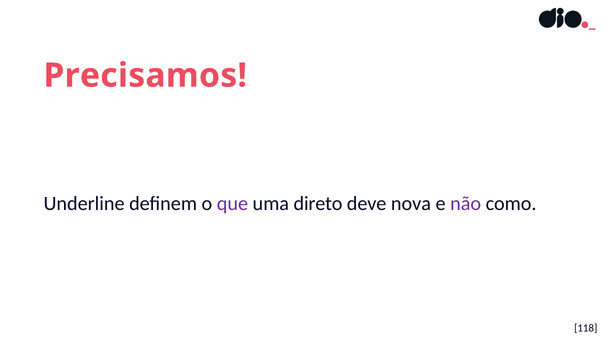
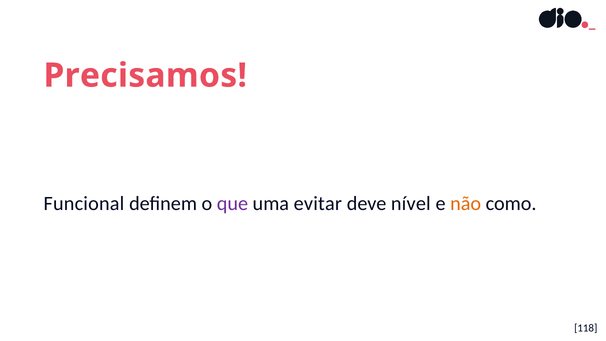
Underline: Underline -> Funcional (84, 204)
direto: direto -> evitar (318, 204)
nova: nova -> nível (411, 204)
não colour: purple -> orange (466, 204)
